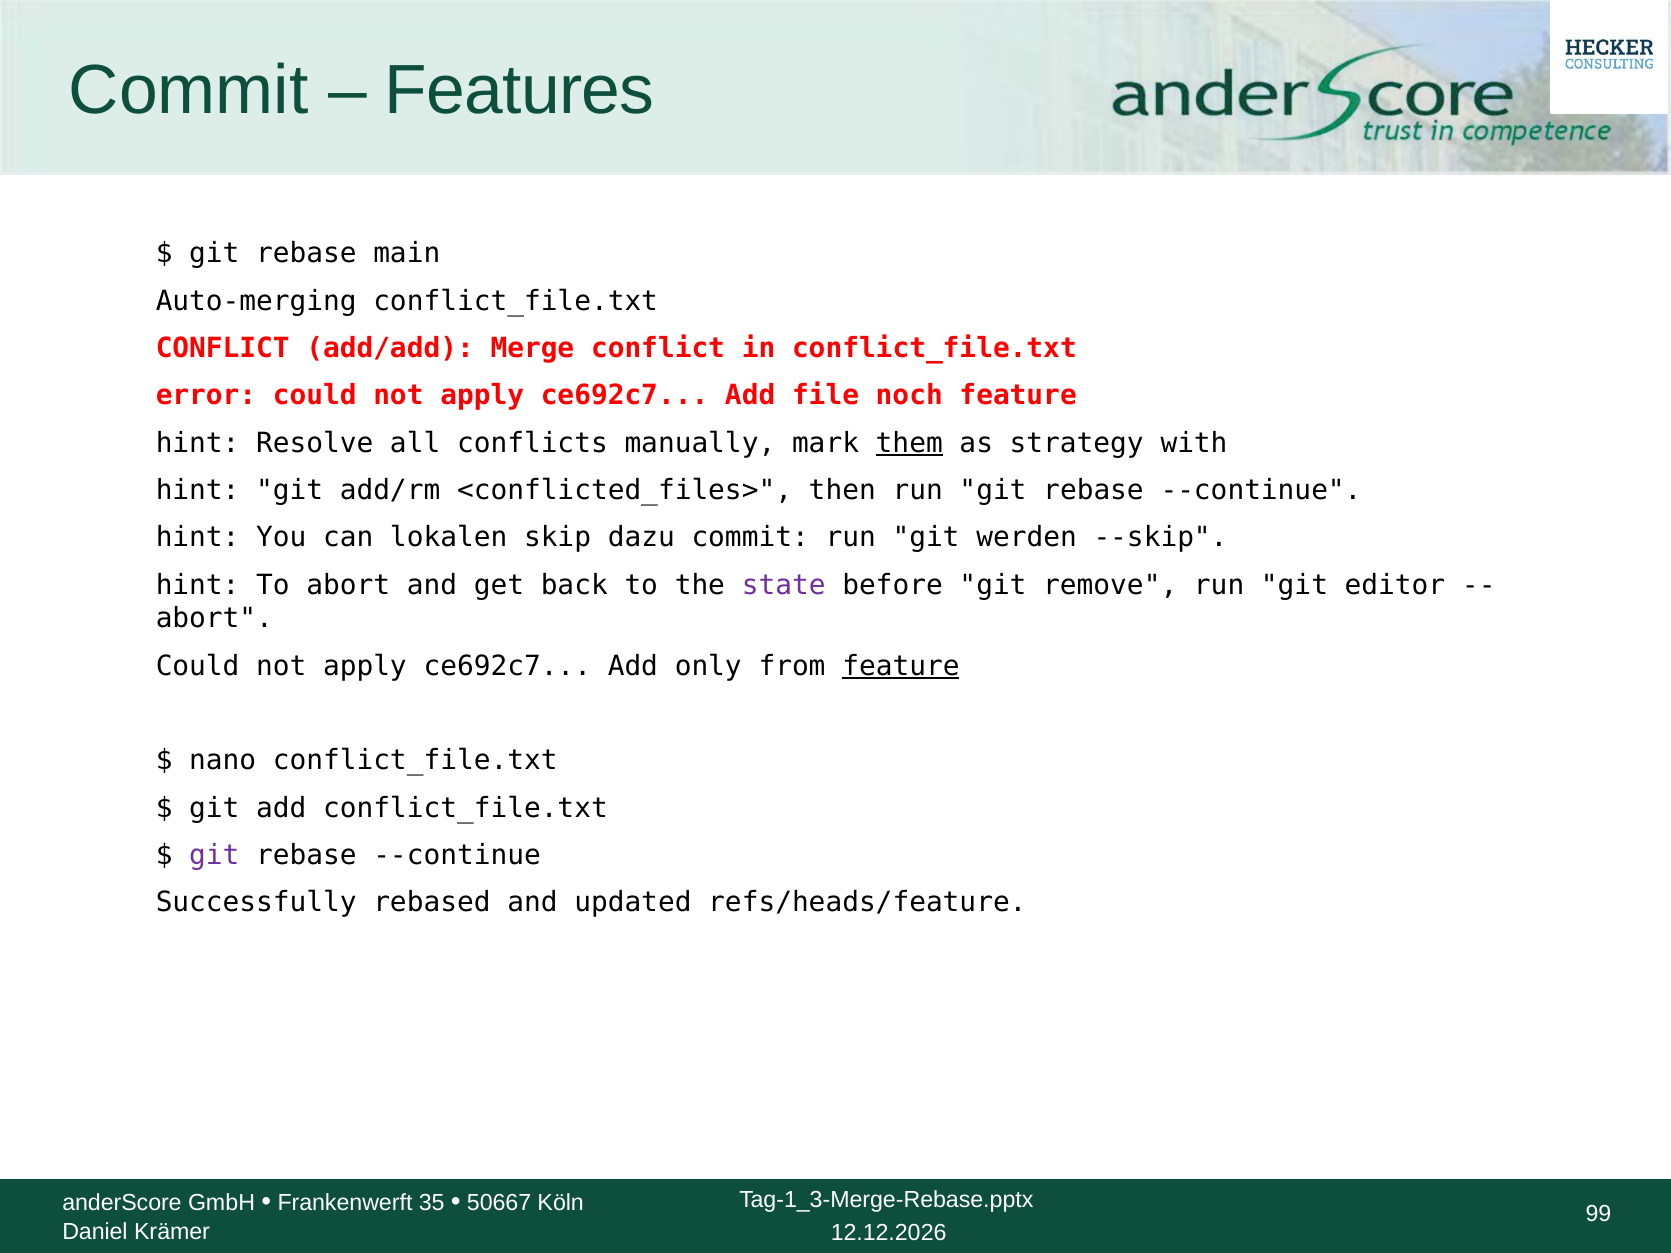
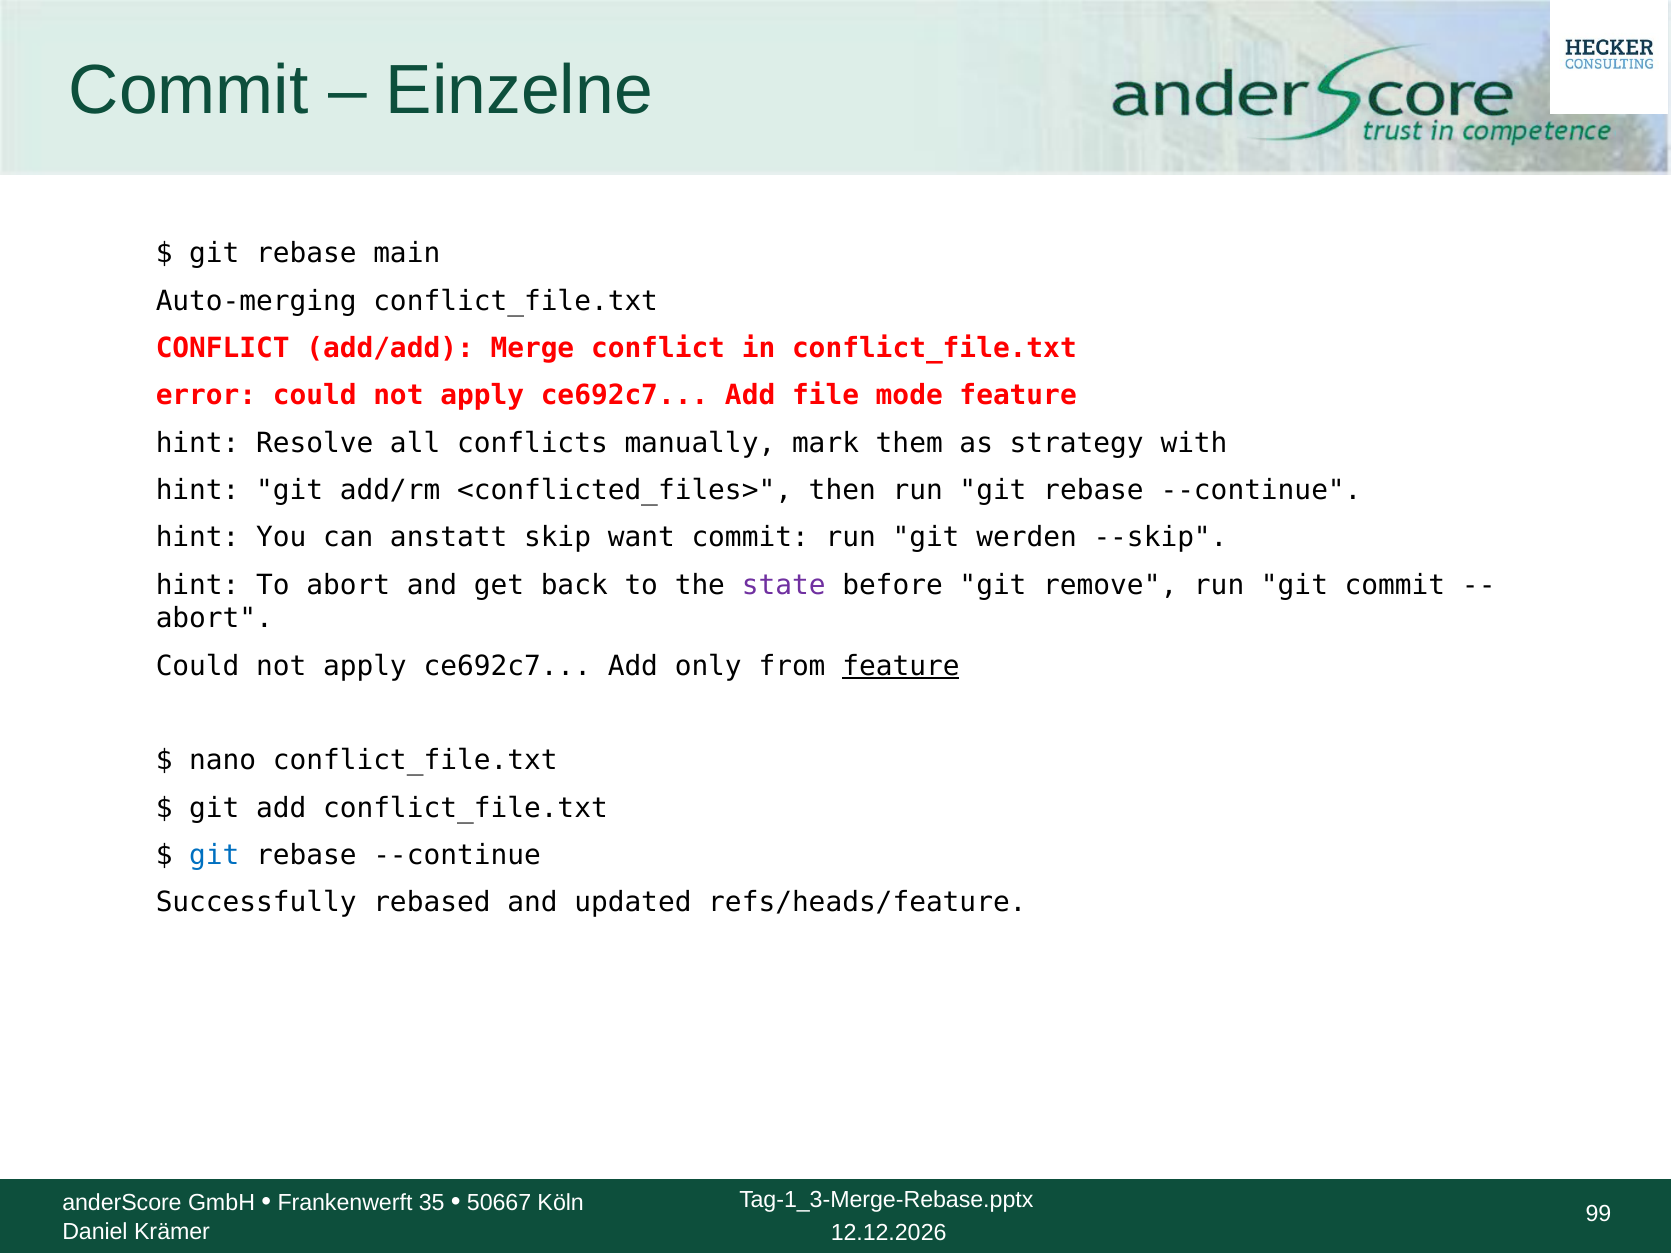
Features: Features -> Einzelne (519, 90)
noch: noch -> mode (909, 396)
them underline: present -> none (909, 443)
lokalen: lokalen -> anstatt (449, 538)
dazu: dazu -> want (641, 538)
git editor: editor -> commit (1395, 585)
git colour: purple -> blue (214, 856)
